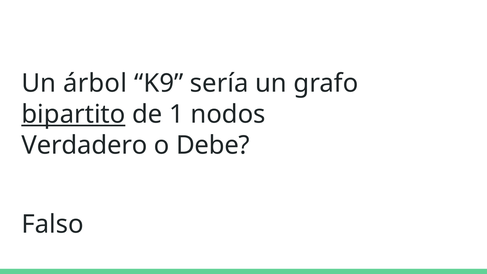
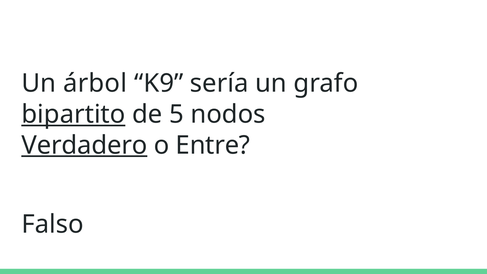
1: 1 -> 5 (176, 114)
Verdadero underline: none -> present (84, 145)
Debe: Debe -> Entre (213, 145)
